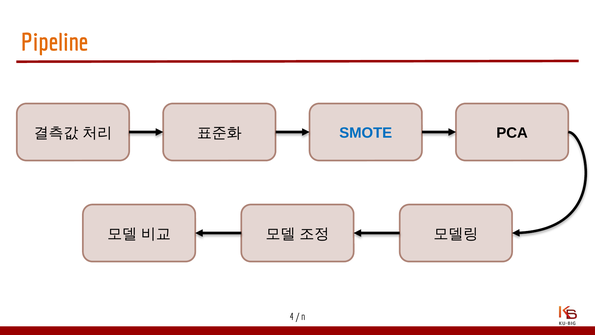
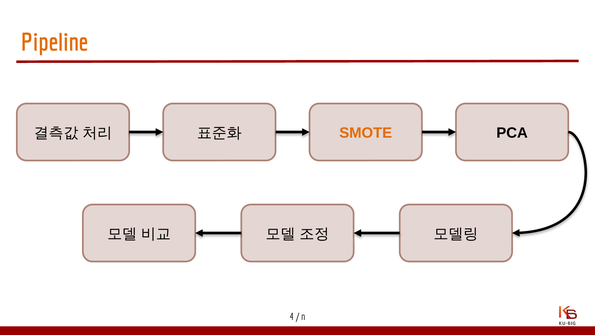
SMOTE colour: blue -> orange (366, 133)
